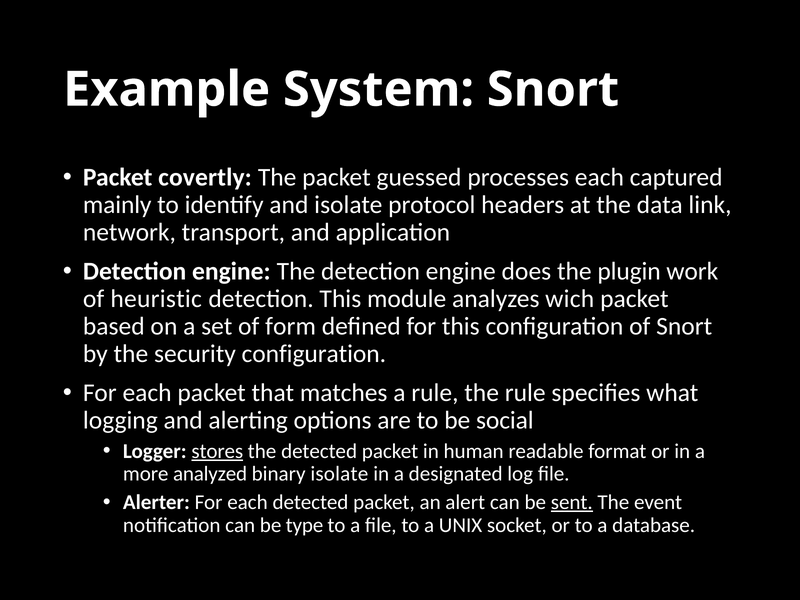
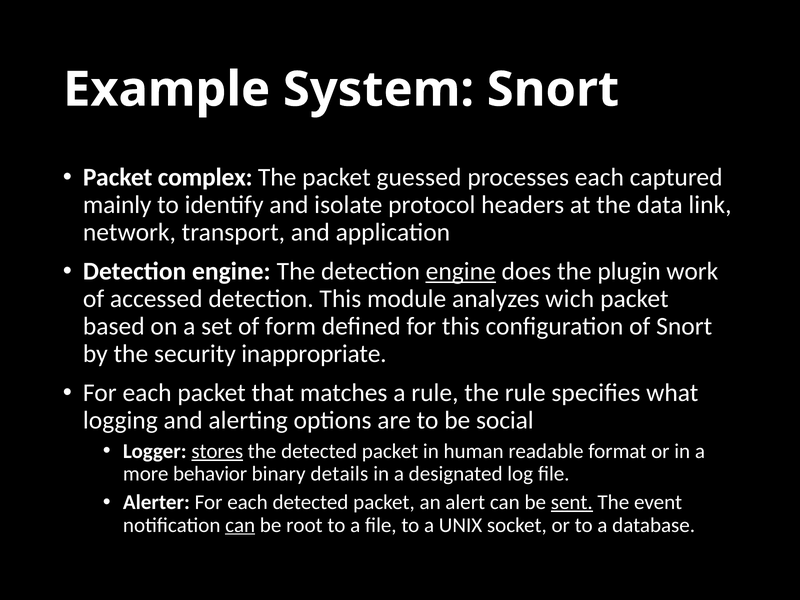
covertly: covertly -> complex (205, 177)
engine underline: none -> present (461, 271)
heuristic: heuristic -> accessed (156, 299)
security configuration: configuration -> inappropriate (314, 354)
analyzed: analyzed -> behavior (210, 474)
binary isolate: isolate -> details (339, 474)
can underline: none -> present (240, 525)
type: type -> root (304, 525)
